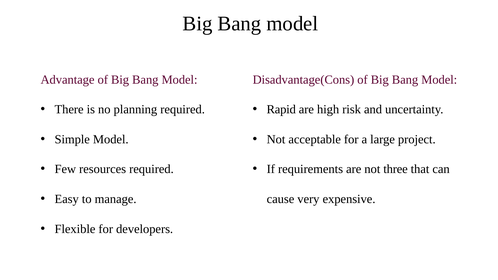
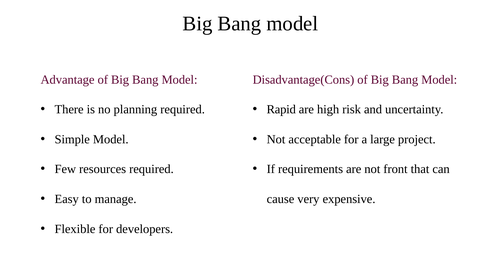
three: three -> front (395, 169)
